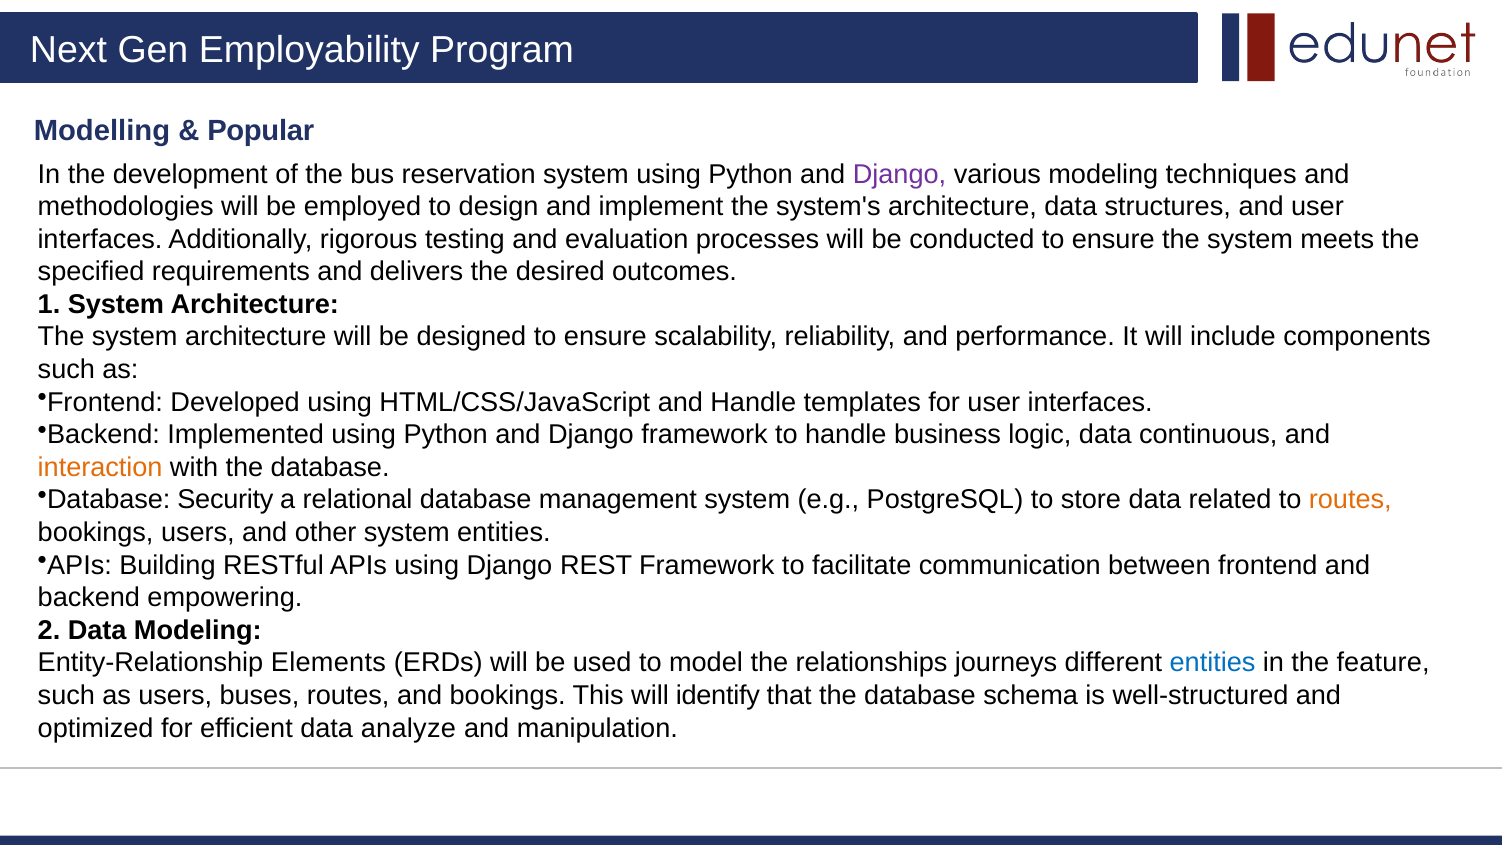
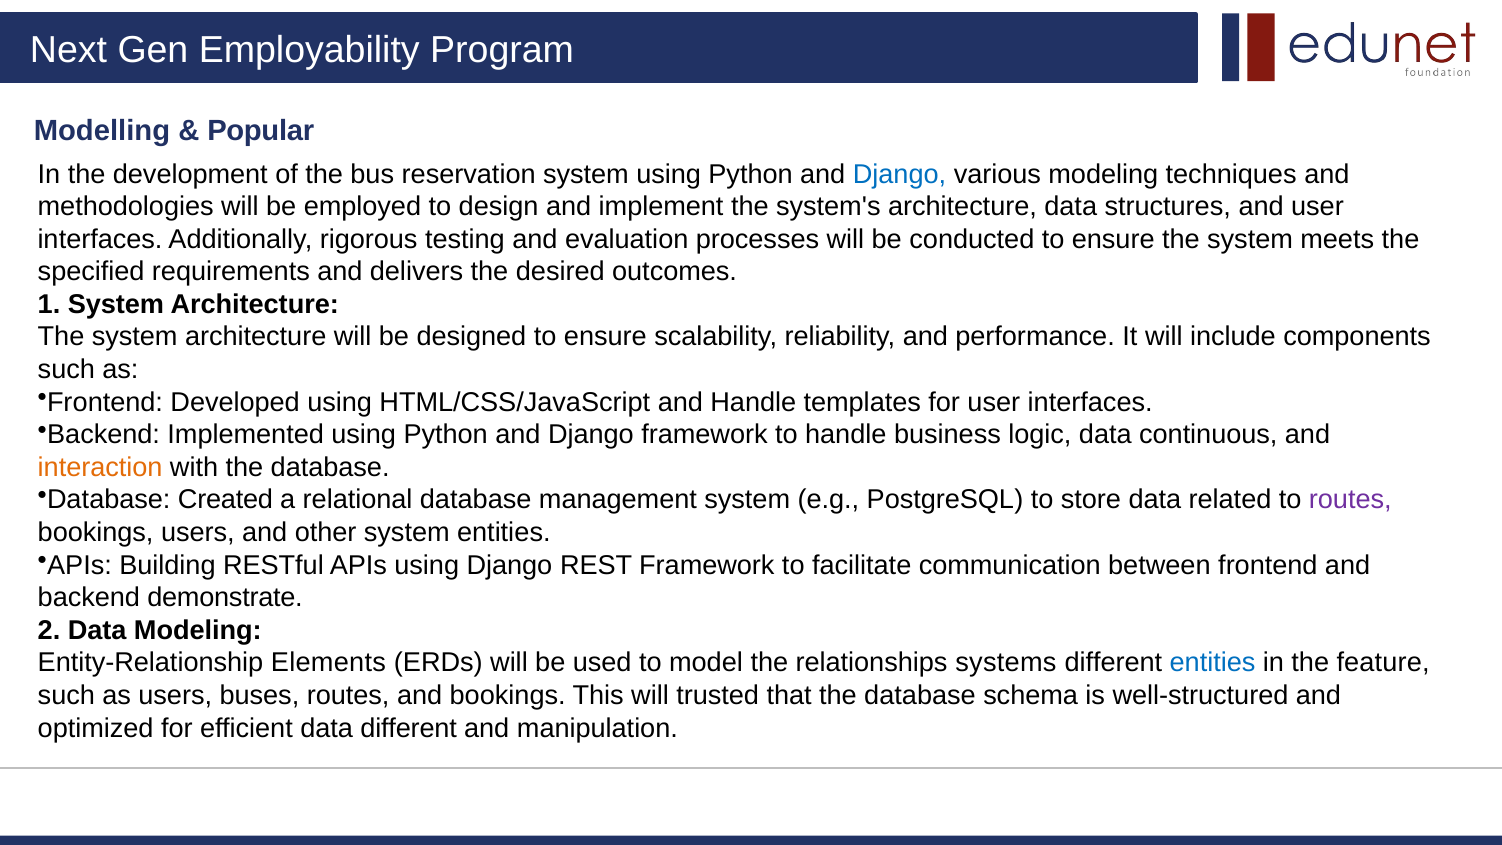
Django colour: purple -> blue (900, 174)
Security: Security -> Created (225, 500)
routes colour: orange -> purple (1350, 500)
empowering: empowering -> demonstrate (225, 598)
journeys: journeys -> systems (1006, 663)
identify: identify -> trusted (718, 695)
data analyze: analyze -> different (409, 728)
